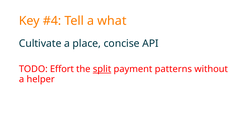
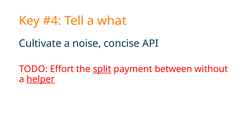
place: place -> noise (87, 44)
patterns: patterns -> between (173, 69)
helper underline: none -> present (41, 79)
